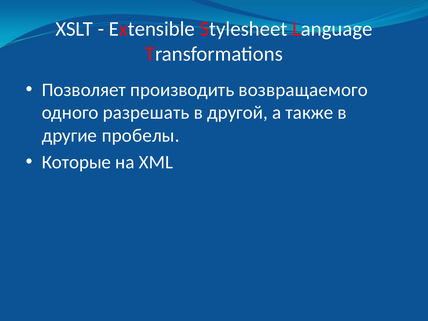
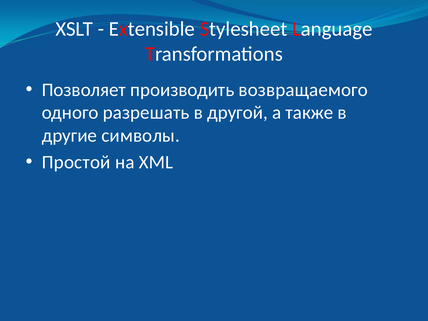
пробелы: пробелы -> символы (141, 135)
Которые: Которые -> Простой (76, 162)
